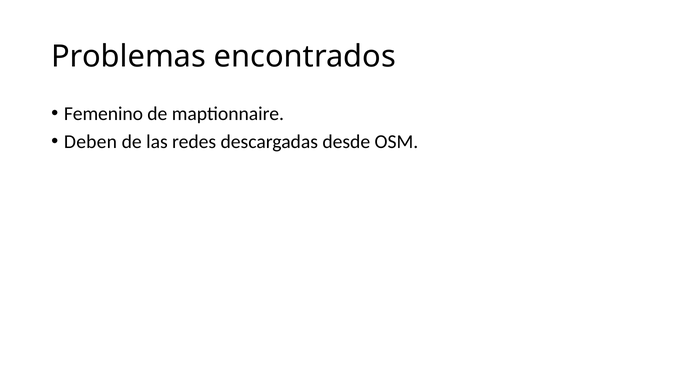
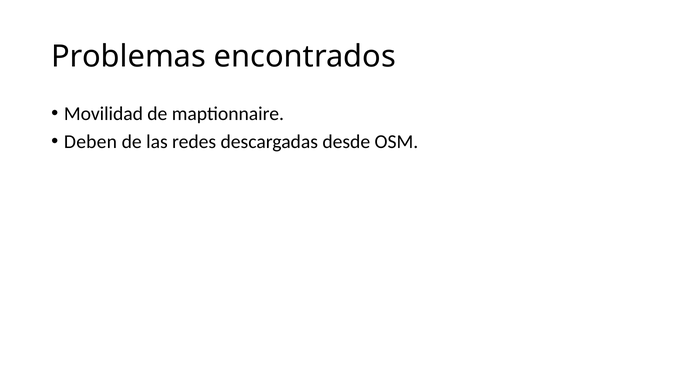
Femenino: Femenino -> Movilidad (103, 114)
